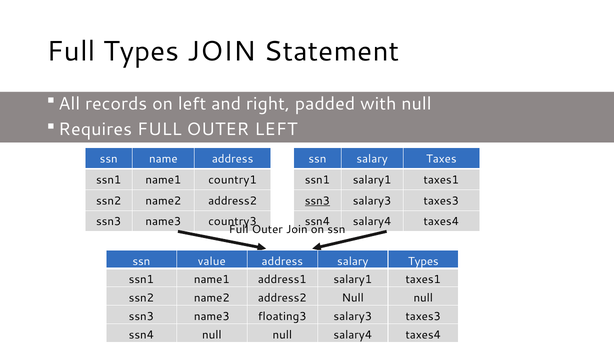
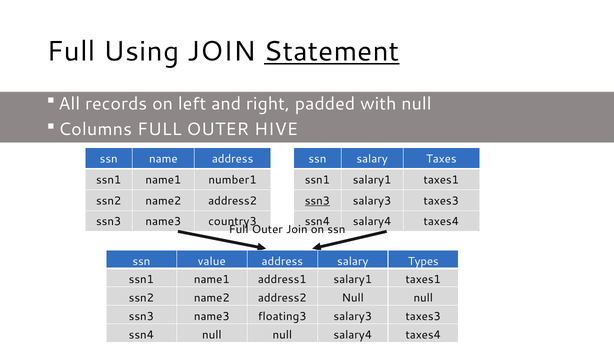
Full Types: Types -> Using (141, 52)
Statement underline: none -> present (332, 52)
Requires: Requires -> Columns (95, 129)
OUTER LEFT: LEFT -> HIVE (276, 129)
country1: country1 -> number1 (233, 180)
